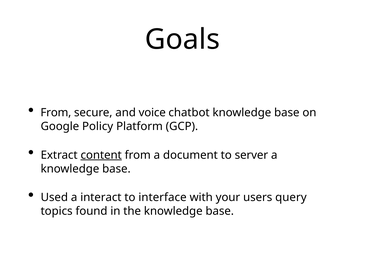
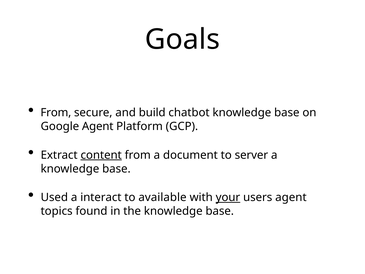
voice: voice -> build (152, 113)
Google Policy: Policy -> Agent (98, 126)
interface: interface -> available (162, 197)
your underline: none -> present (228, 197)
users query: query -> agent (291, 197)
